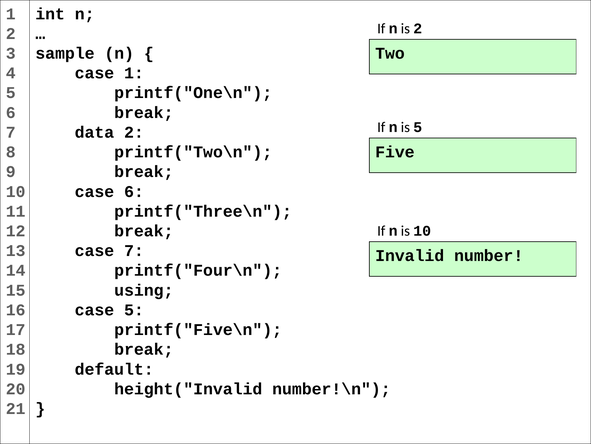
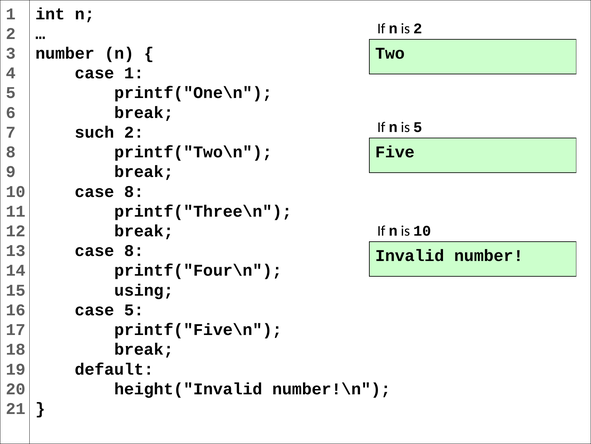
sample: sample -> number (65, 53)
data: data -> such (94, 132)
6: 6 -> 8 (134, 191)
7: 7 -> 8 (134, 250)
